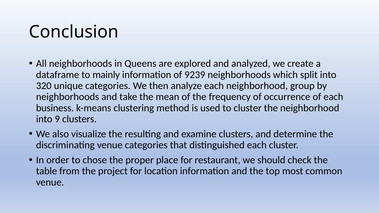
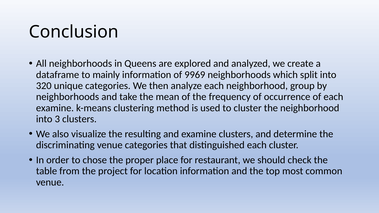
9239: 9239 -> 9969 (195, 75)
business: business -> examine (55, 108)
9: 9 -> 3 (57, 119)
